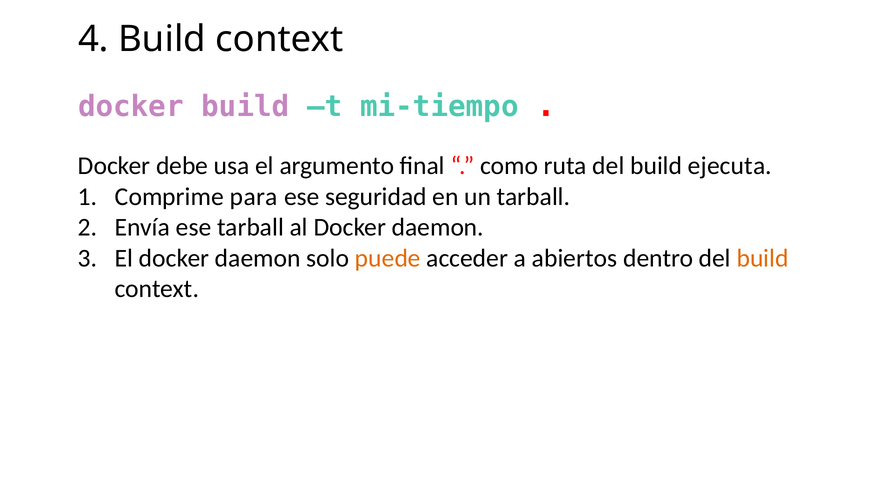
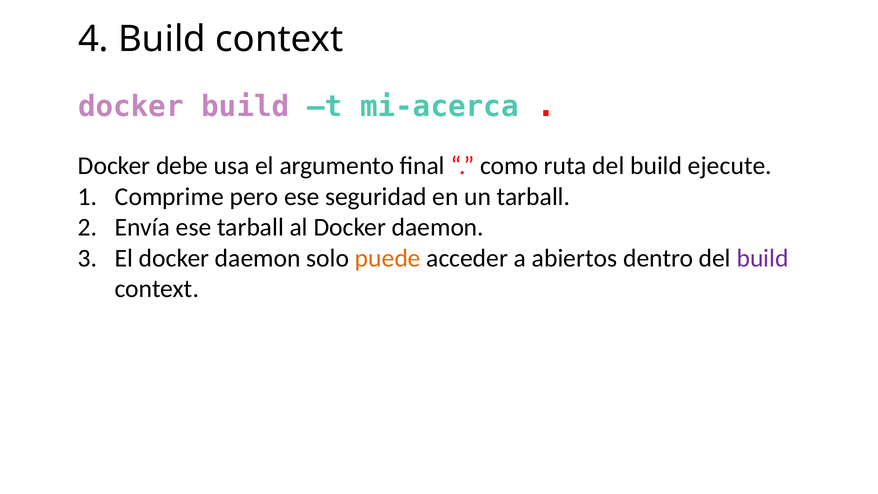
mi-tiempo: mi-tiempo -> mi-acerca (439, 106)
ejecuta: ejecuta -> ejecute (730, 166)
para: para -> pero (254, 197)
build colour: orange -> purple (763, 258)
